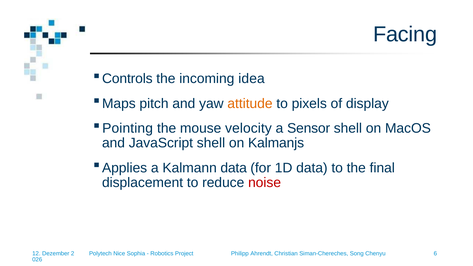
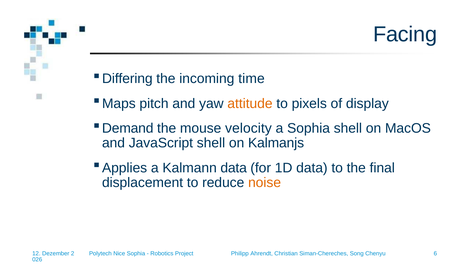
Controls: Controls -> Differing (127, 79)
idea: idea -> time (252, 79)
Pointing: Pointing -> Demand (128, 128)
a Sensor: Sensor -> Sophia (309, 128)
noise colour: red -> orange (265, 183)
